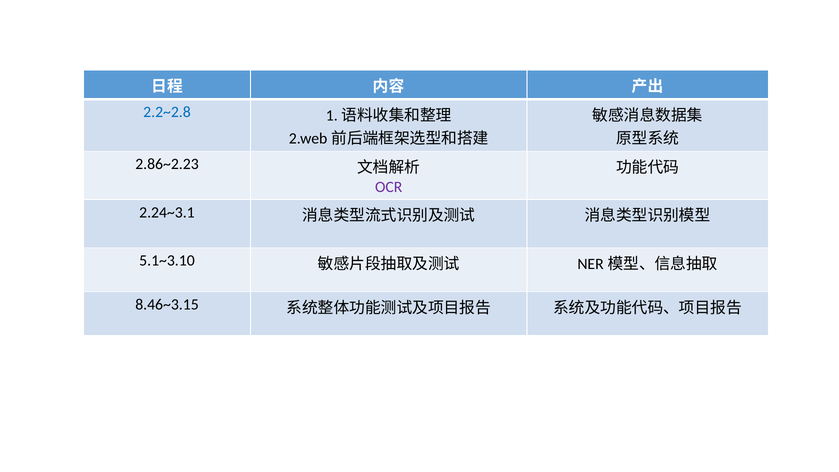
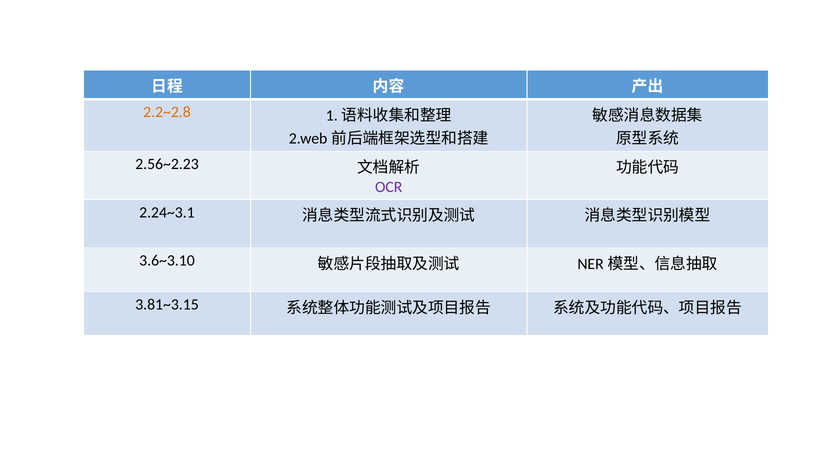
2.2~2.8 colour: blue -> orange (167, 112)
2.86~2.23: 2.86~2.23 -> 2.56~2.23 (167, 164)
5.1~3.10: 5.1~3.10 -> 3.6~3.10 (167, 261)
8.46~3.15: 8.46~3.15 -> 3.81~3.15 (167, 305)
